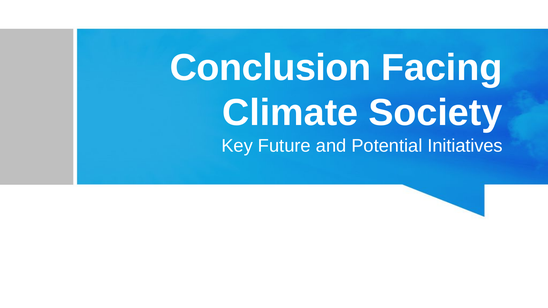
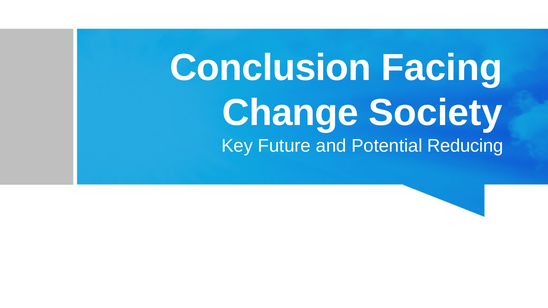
Climate: Climate -> Change (290, 113)
Initiatives: Initiatives -> Reducing (465, 146)
